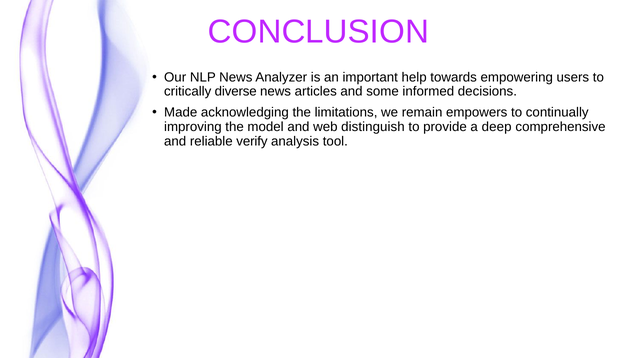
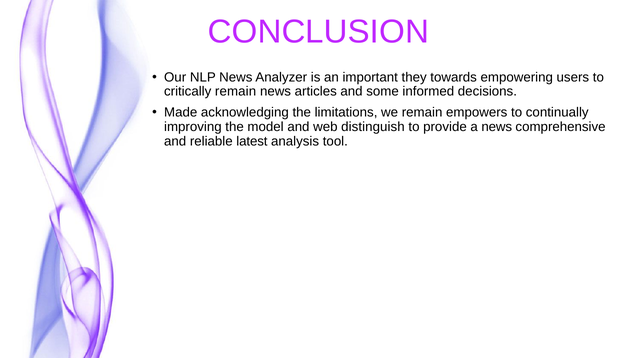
help: help -> they (414, 77)
critically diverse: diverse -> remain (236, 92)
a deep: deep -> news (497, 127)
verify: verify -> latest (252, 141)
